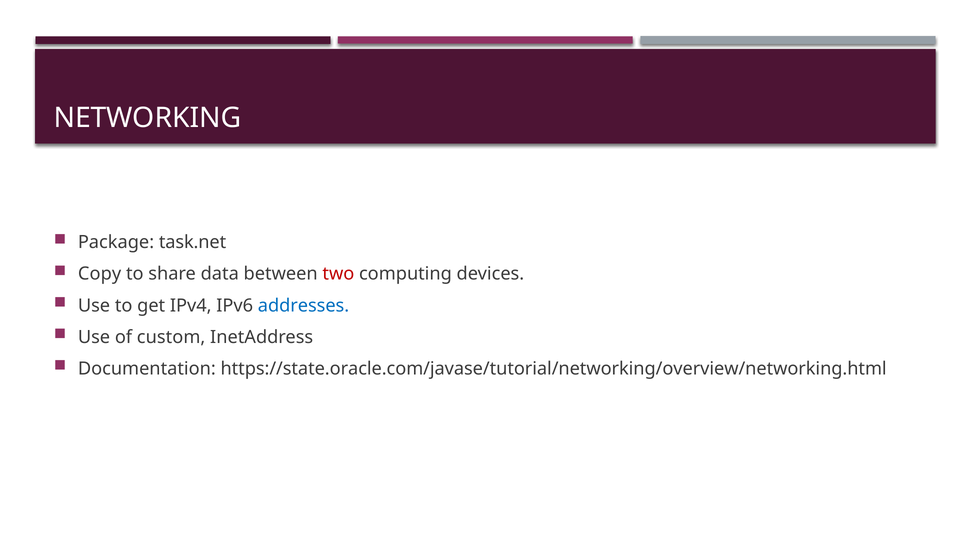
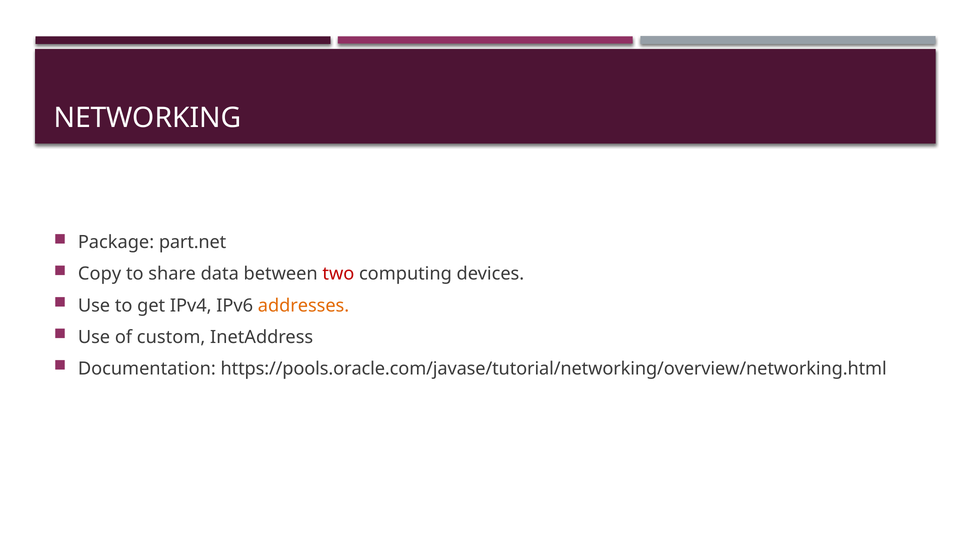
task.net: task.net -> part.net (193, 242)
addresses colour: blue -> orange (304, 306)
https://state.oracle.com/javase/tutorial/networking/overview/networking.html: https://state.oracle.com/javase/tutorial/networking/overview/networking.html -> https://pools.oracle.com/javase/tutorial/networking/overview/networking.html (554, 369)
